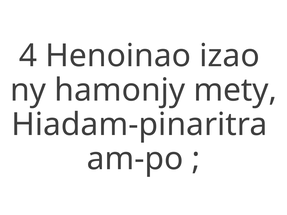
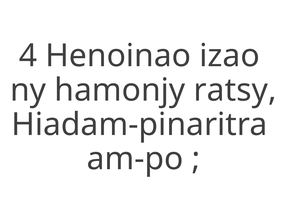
mety: mety -> ratsy (235, 90)
